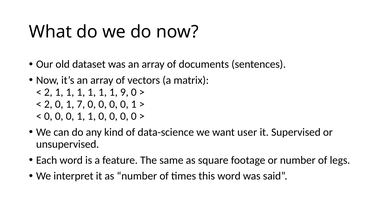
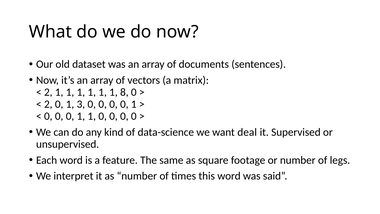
9: 9 -> 8 (124, 92)
7: 7 -> 3 (81, 104)
user: user -> deal (247, 132)
